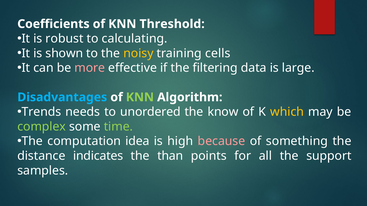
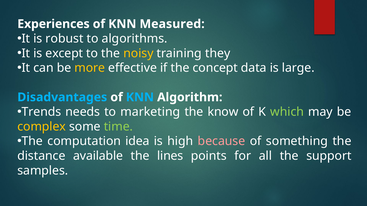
Coefficients: Coefficients -> Experiences (53, 24)
Threshold: Threshold -> Measured (172, 24)
calculating: calculating -> algorithms (135, 39)
shown: shown -> except (64, 53)
cells: cells -> they (218, 53)
more colour: pink -> yellow (90, 68)
filtering: filtering -> concept (215, 68)
KNN colour: light green -> light blue (140, 97)
unordered: unordered -> marketing (150, 112)
which colour: yellow -> light green (287, 112)
complex colour: light green -> yellow (42, 127)
indicates: indicates -> available (98, 156)
than: than -> lines (170, 156)
